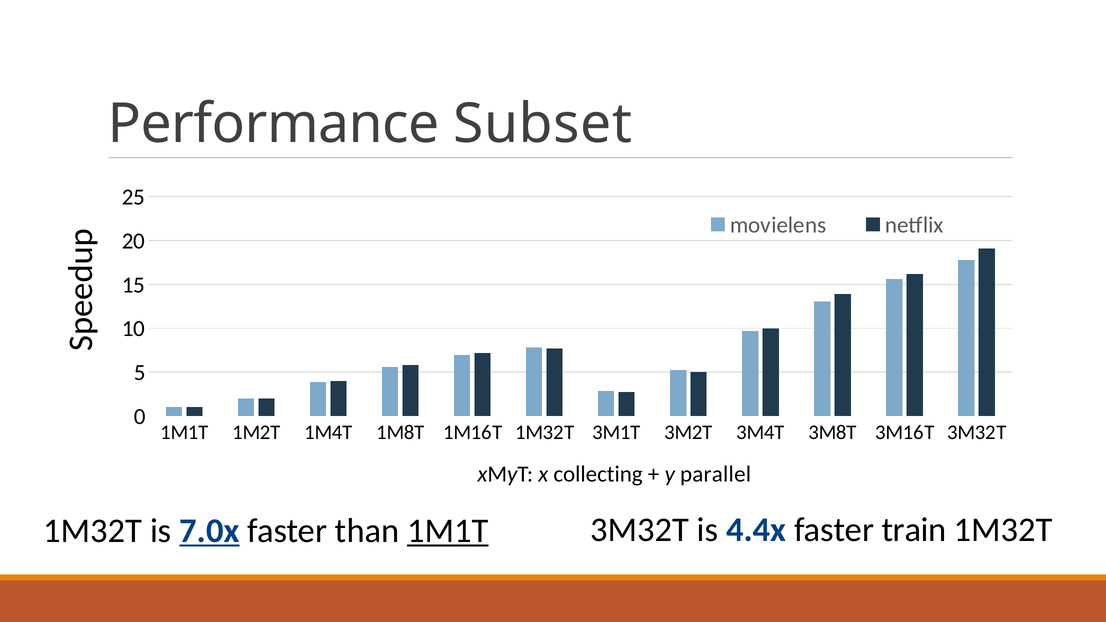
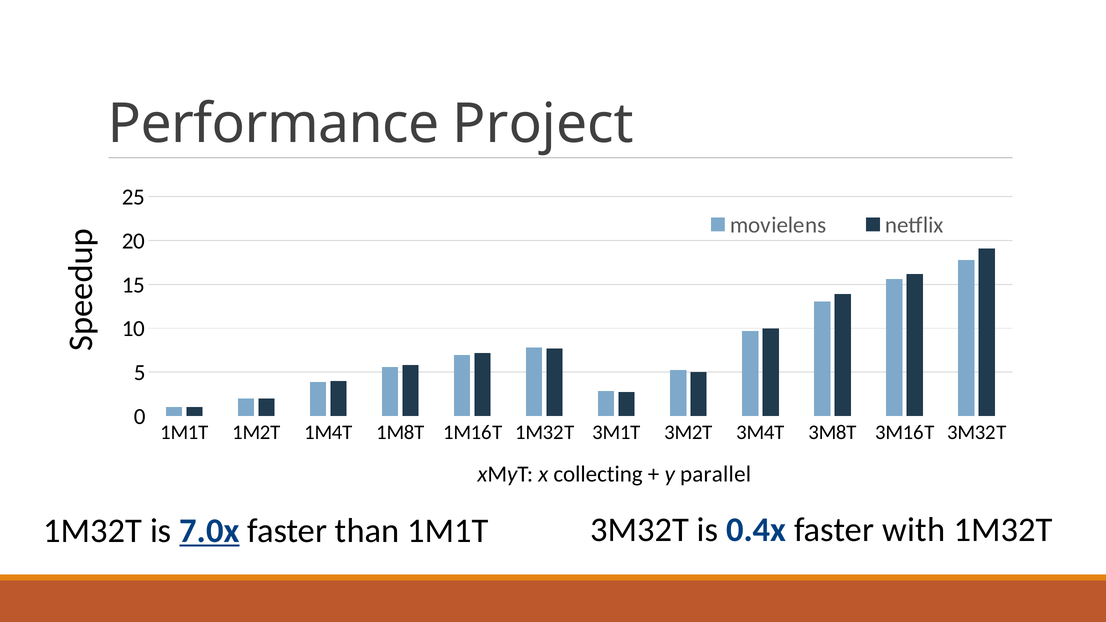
Subset: Subset -> Project (543, 124)
4.4x: 4.4x -> 0.4x (756, 530)
train: train -> with (914, 530)
1M1T underline: present -> none (448, 531)
